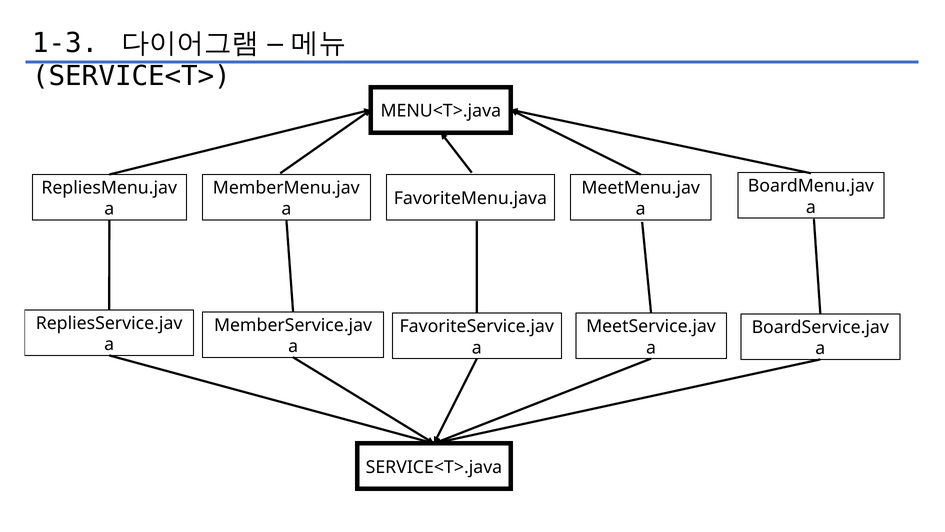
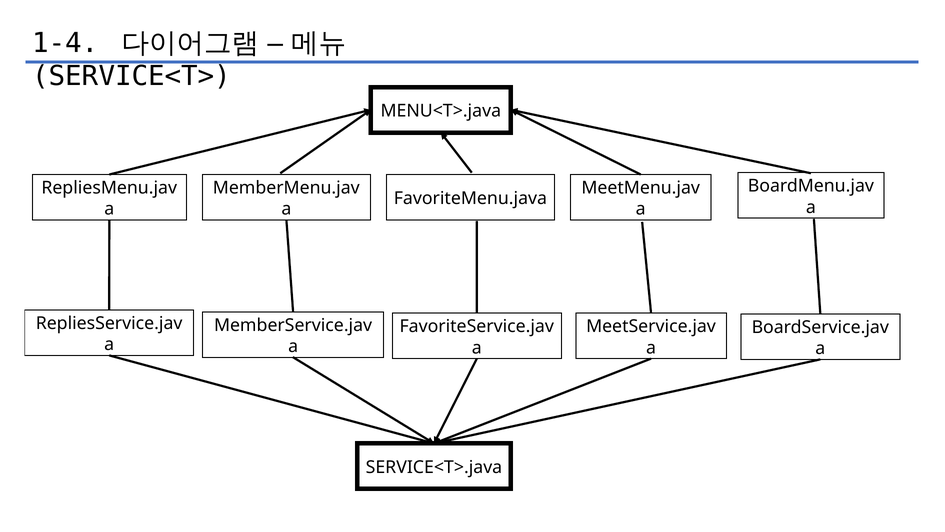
1-3: 1-3 -> 1-4 (65, 43)
